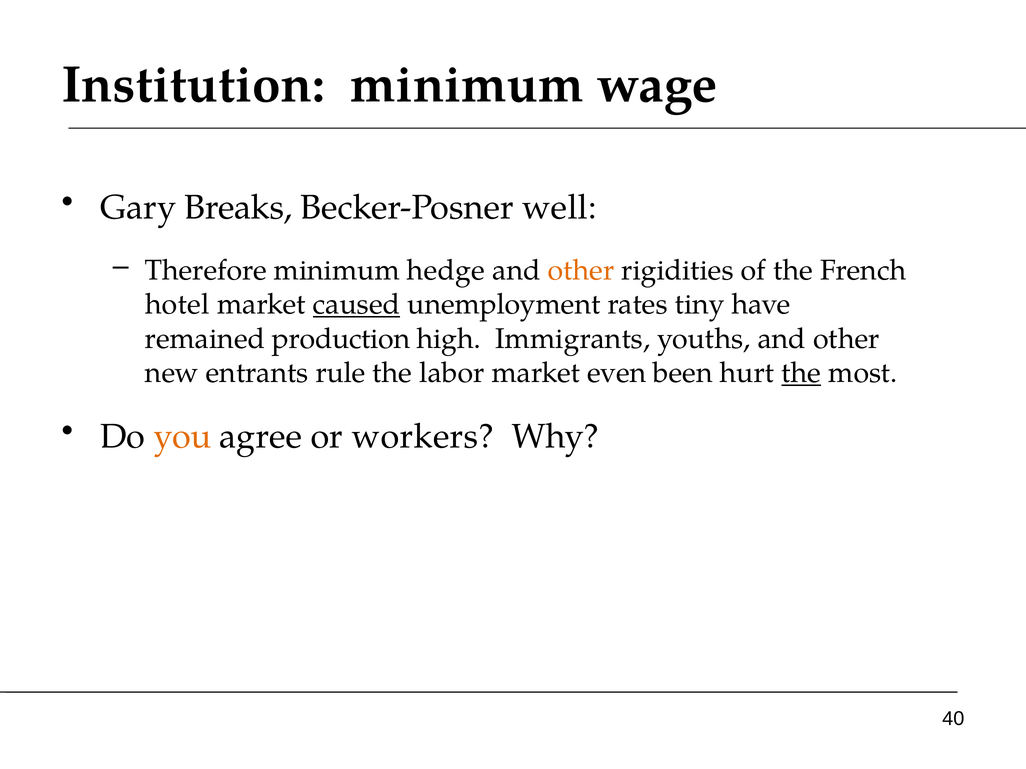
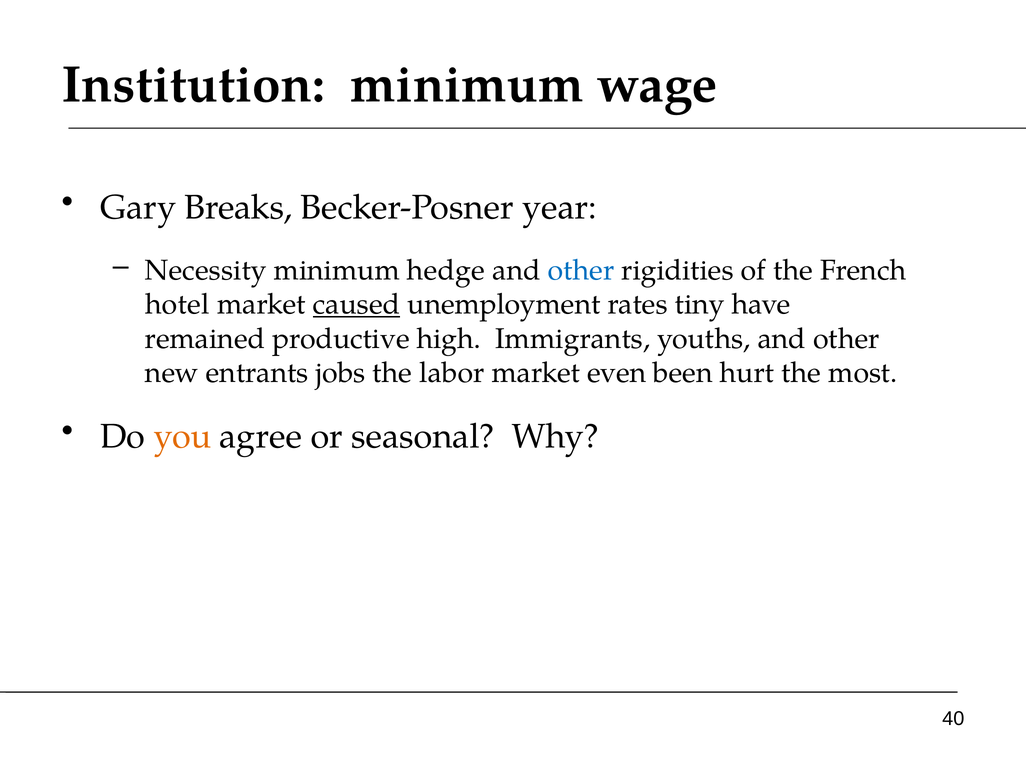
well: well -> year (560, 208)
Therefore: Therefore -> Necessity (206, 270)
other colour: orange -> blue (581, 270)
production: production -> productive (341, 339)
rule: rule -> jobs (340, 373)
the underline: present -> none (801, 373)
workers: workers -> seasonal (423, 437)
